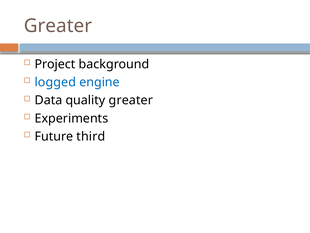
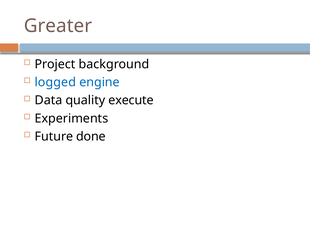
quality greater: greater -> execute (131, 100)
third: third -> done (91, 136)
